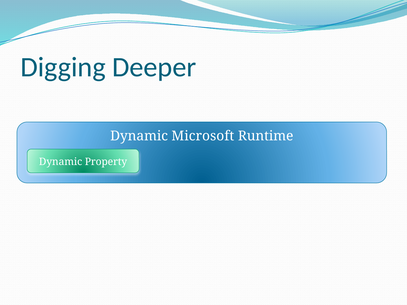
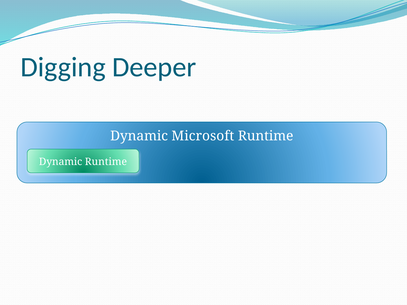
Dynamic Property: Property -> Runtime (106, 162)
